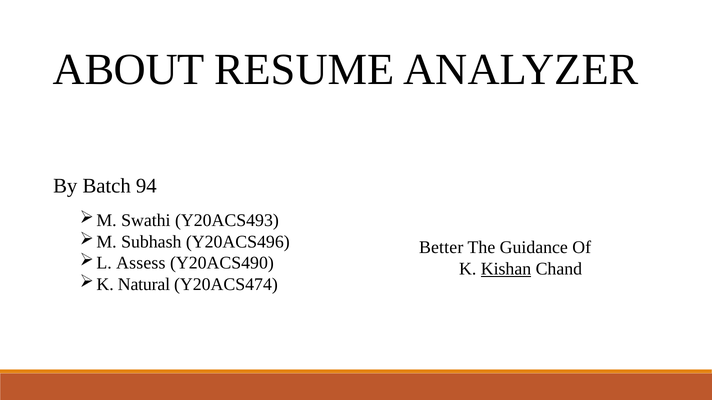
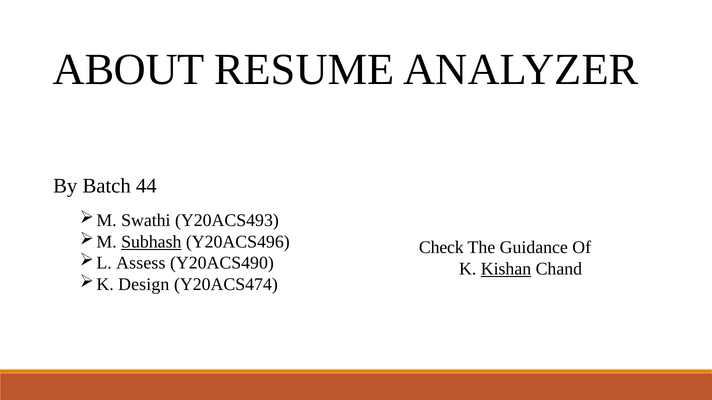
94: 94 -> 44 (146, 186)
Subhash underline: none -> present (151, 242)
Better: Better -> Check (441, 248)
Natural: Natural -> Design (144, 285)
